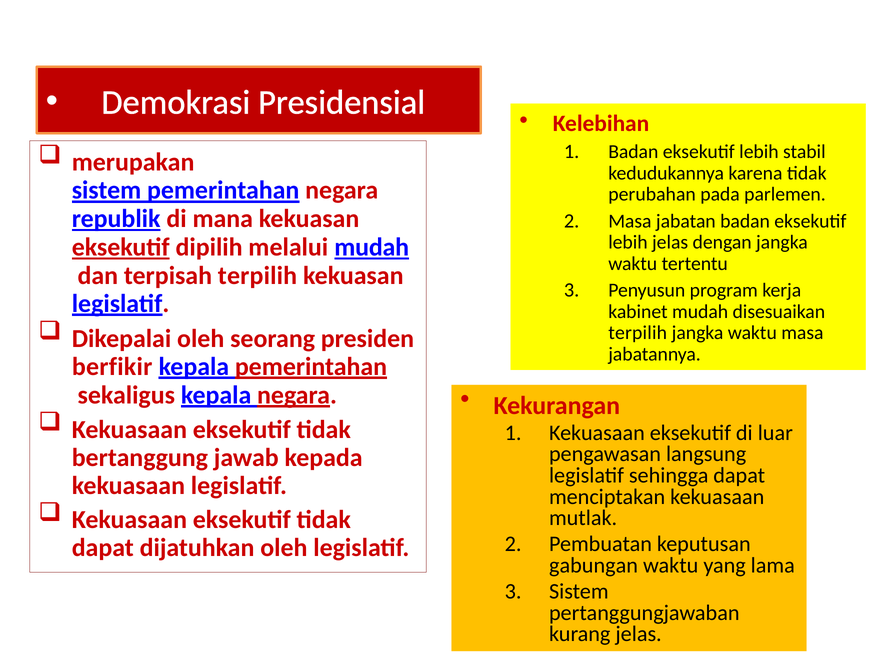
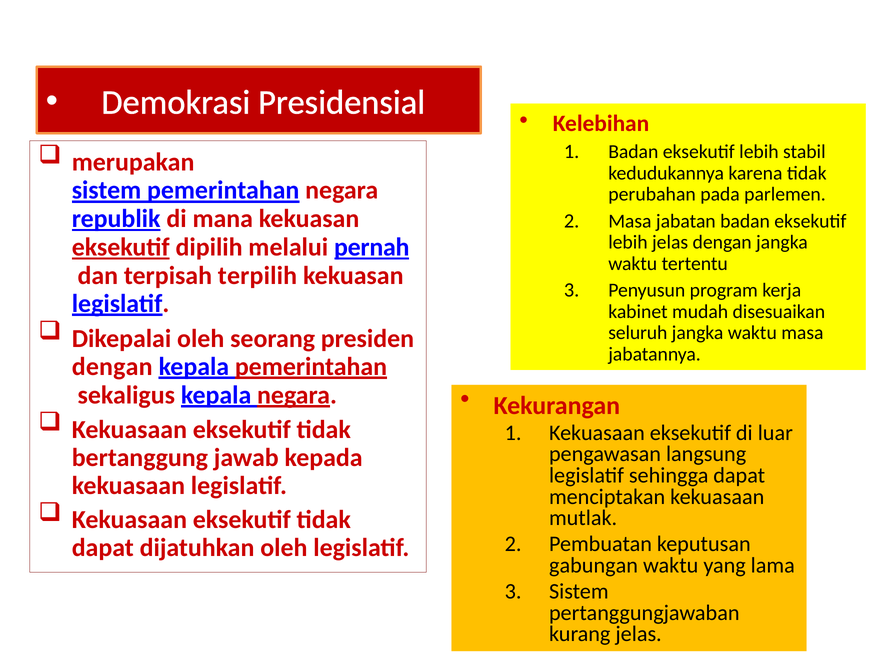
melalui mudah: mudah -> pernah (372, 247)
terpilih: terpilih -> seluruh (638, 333)
berfikir: berfikir -> dengan (112, 367)
